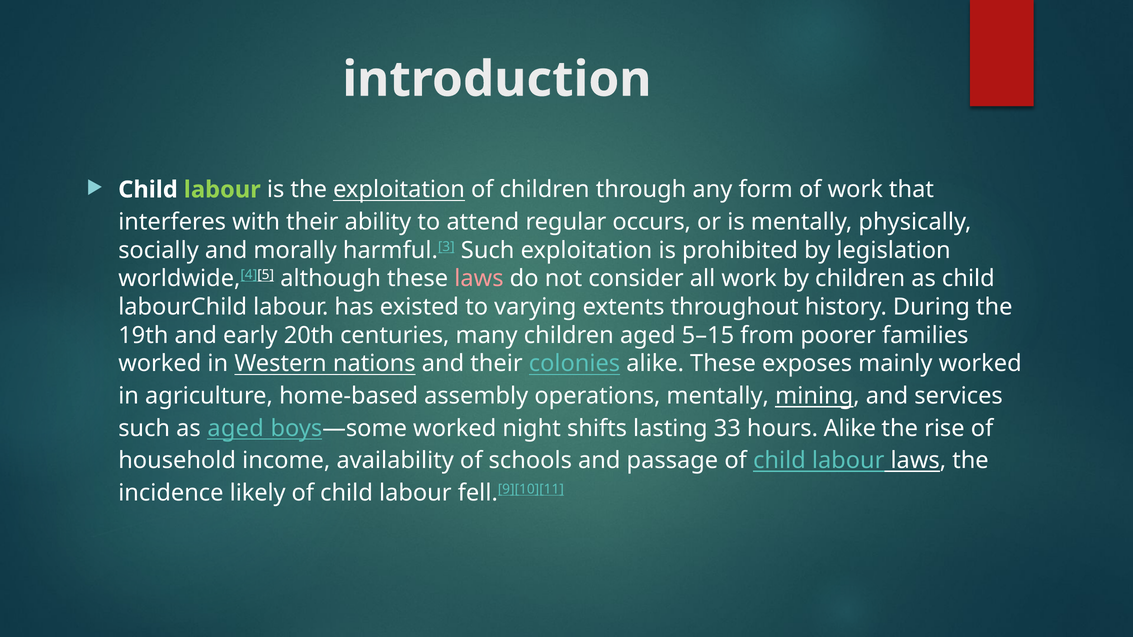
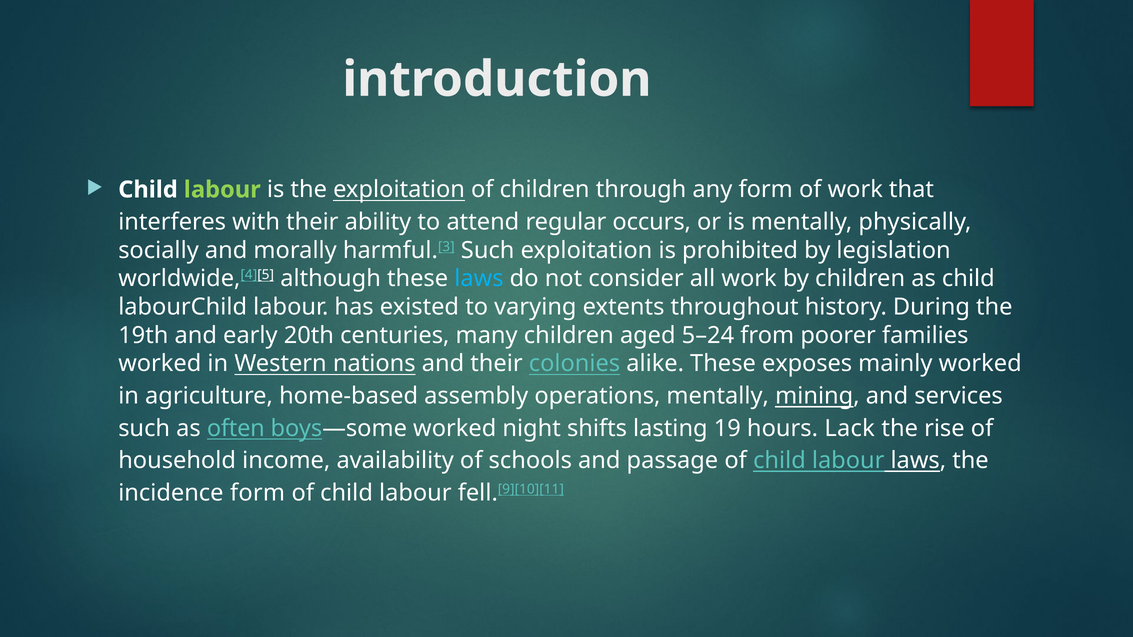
laws colour: pink -> light blue (479, 279)
5–15: 5–15 -> 5–24 (708, 336)
as aged: aged -> often (236, 428)
33: 33 -> 19 (727, 428)
hours Alike: Alike -> Lack (850, 428)
incidence likely: likely -> form (258, 493)
